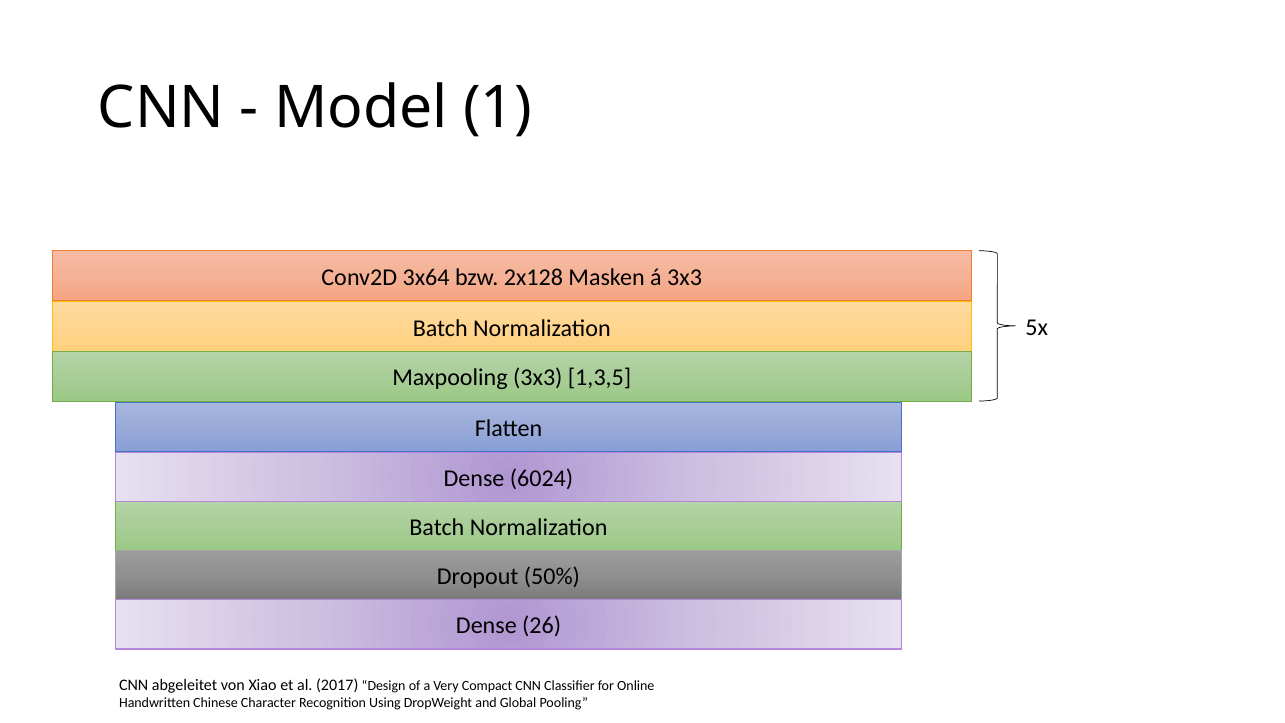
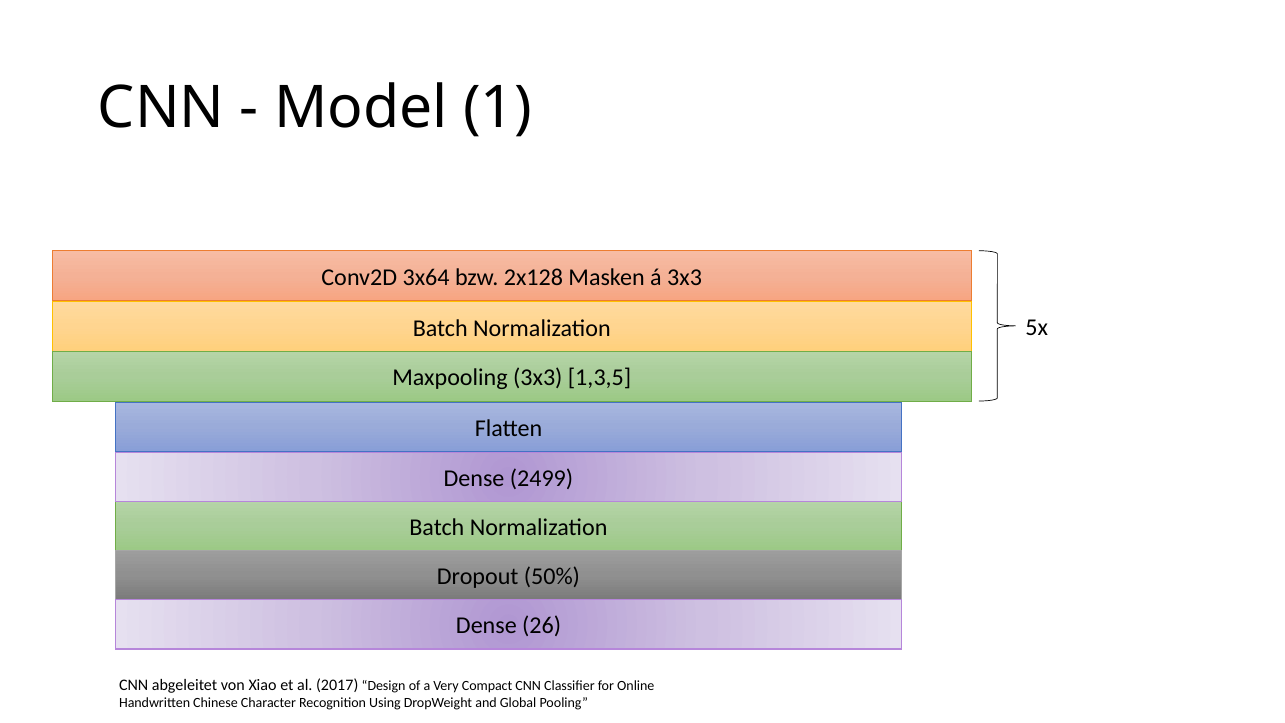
6024: 6024 -> 2499 (542, 478)
